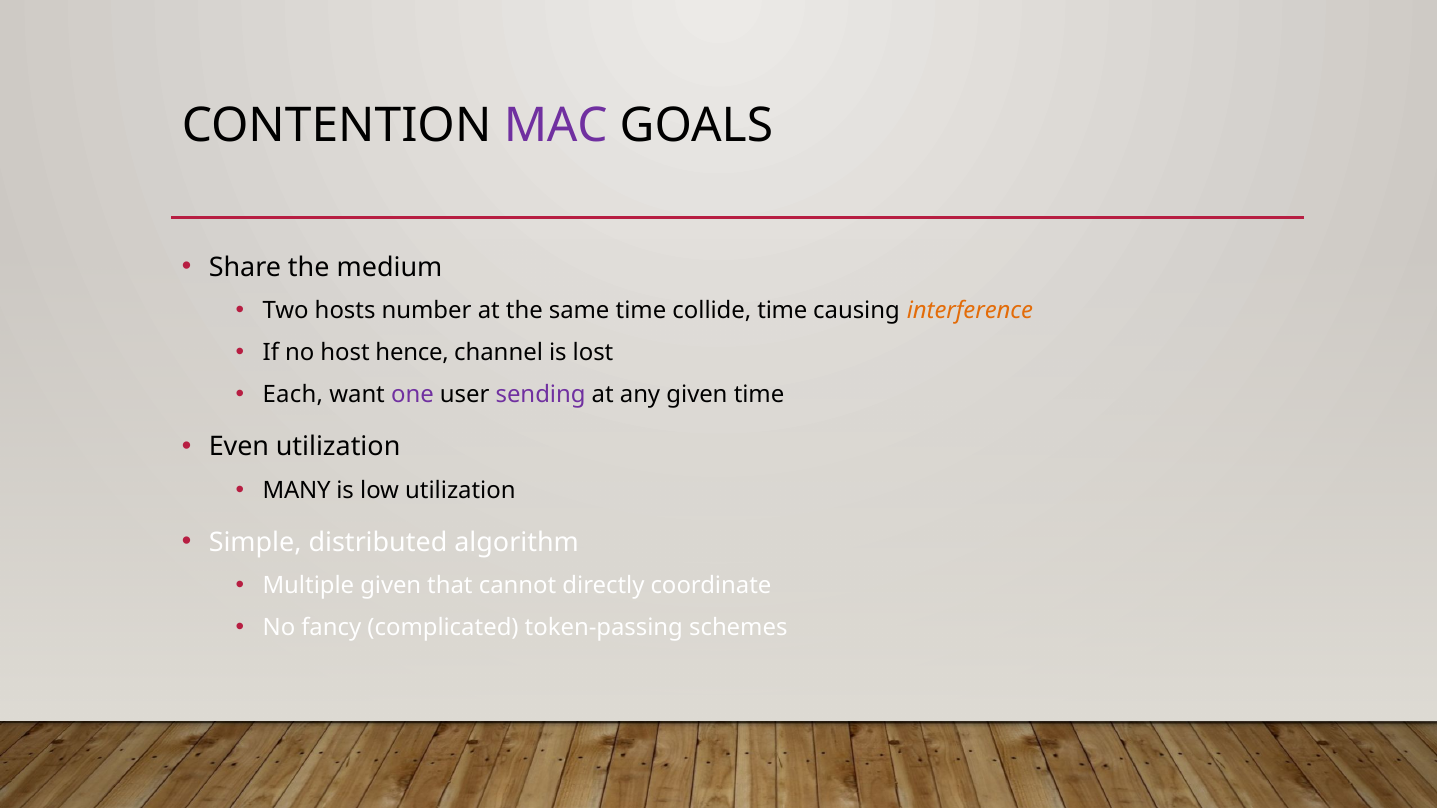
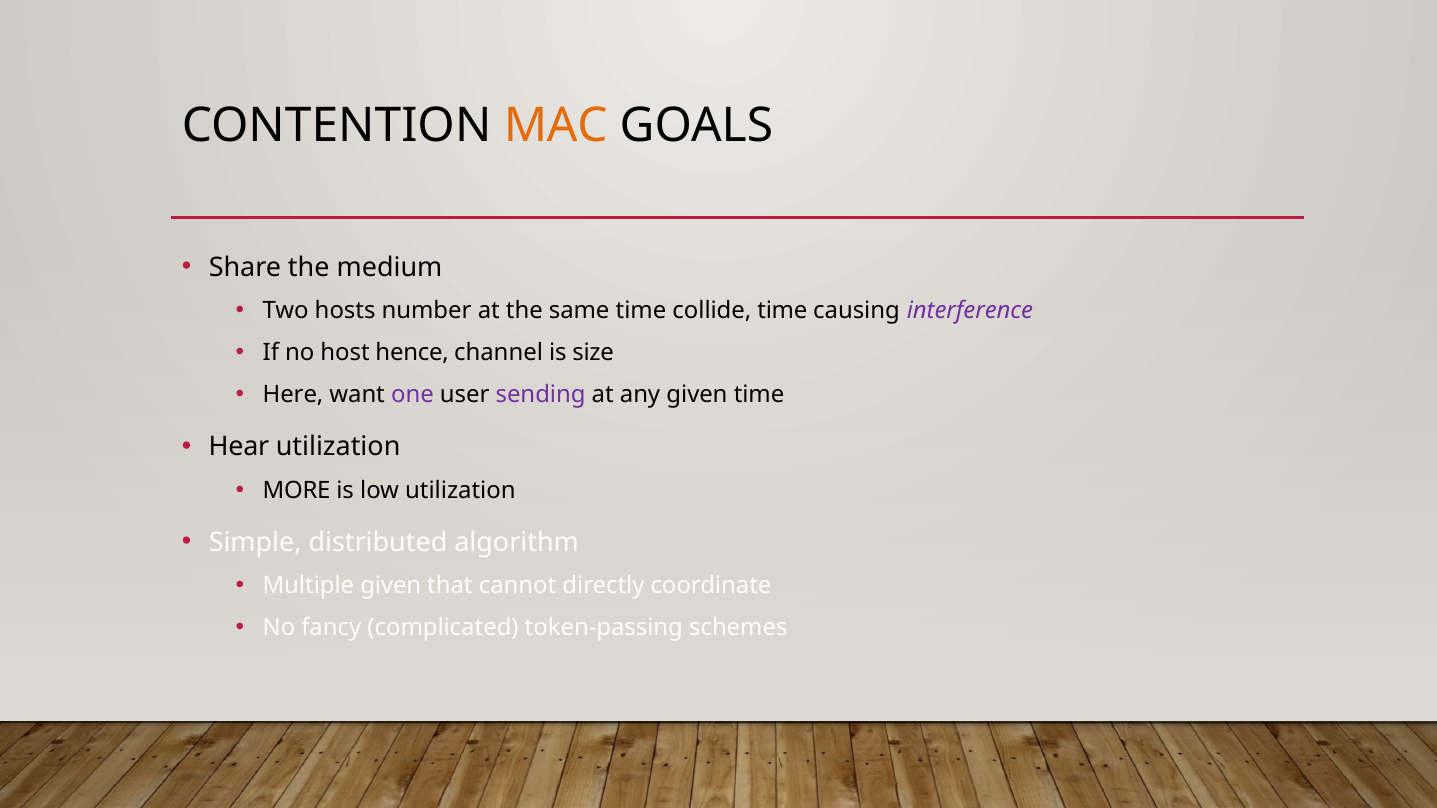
MAC colour: purple -> orange (556, 126)
interference colour: orange -> purple (970, 311)
lost: lost -> size (593, 353)
Each: Each -> Here (293, 395)
Even: Even -> Hear (239, 447)
MANY: MANY -> MORE (297, 490)
